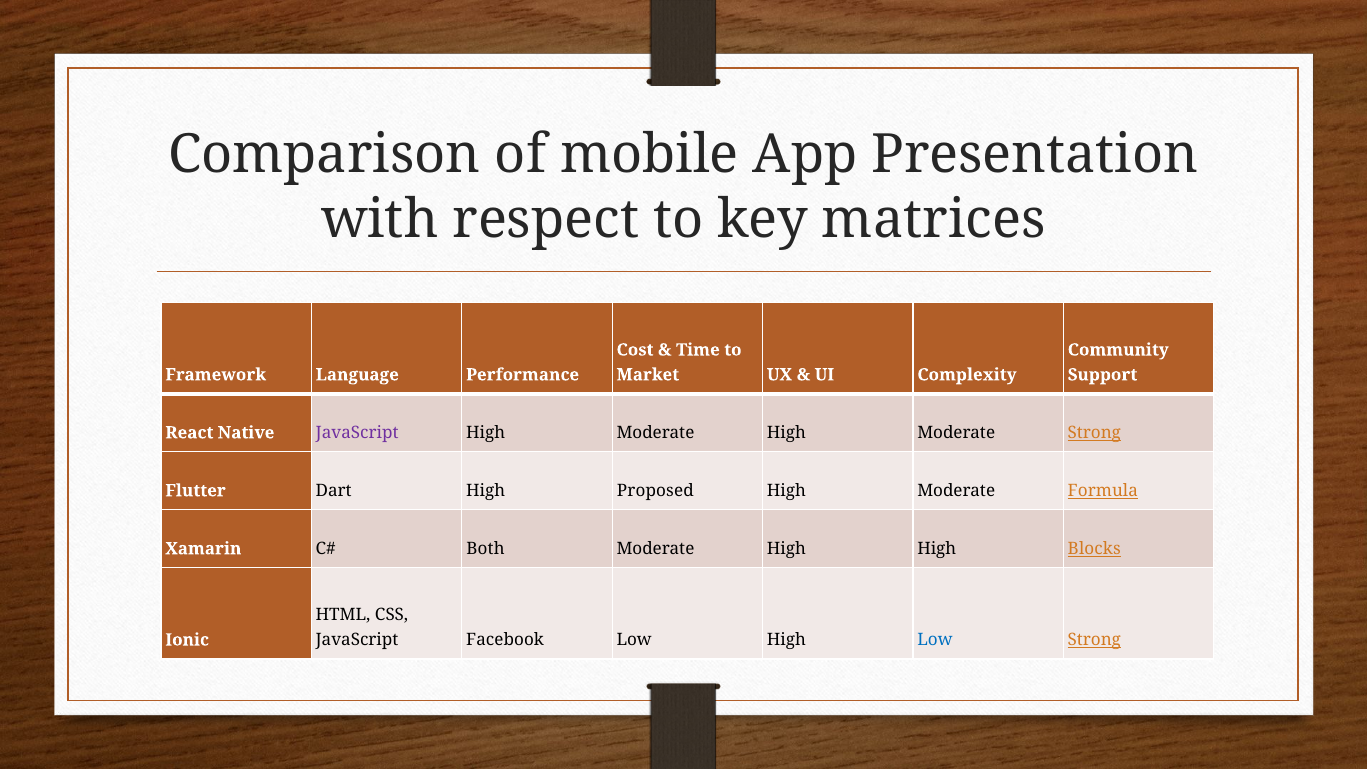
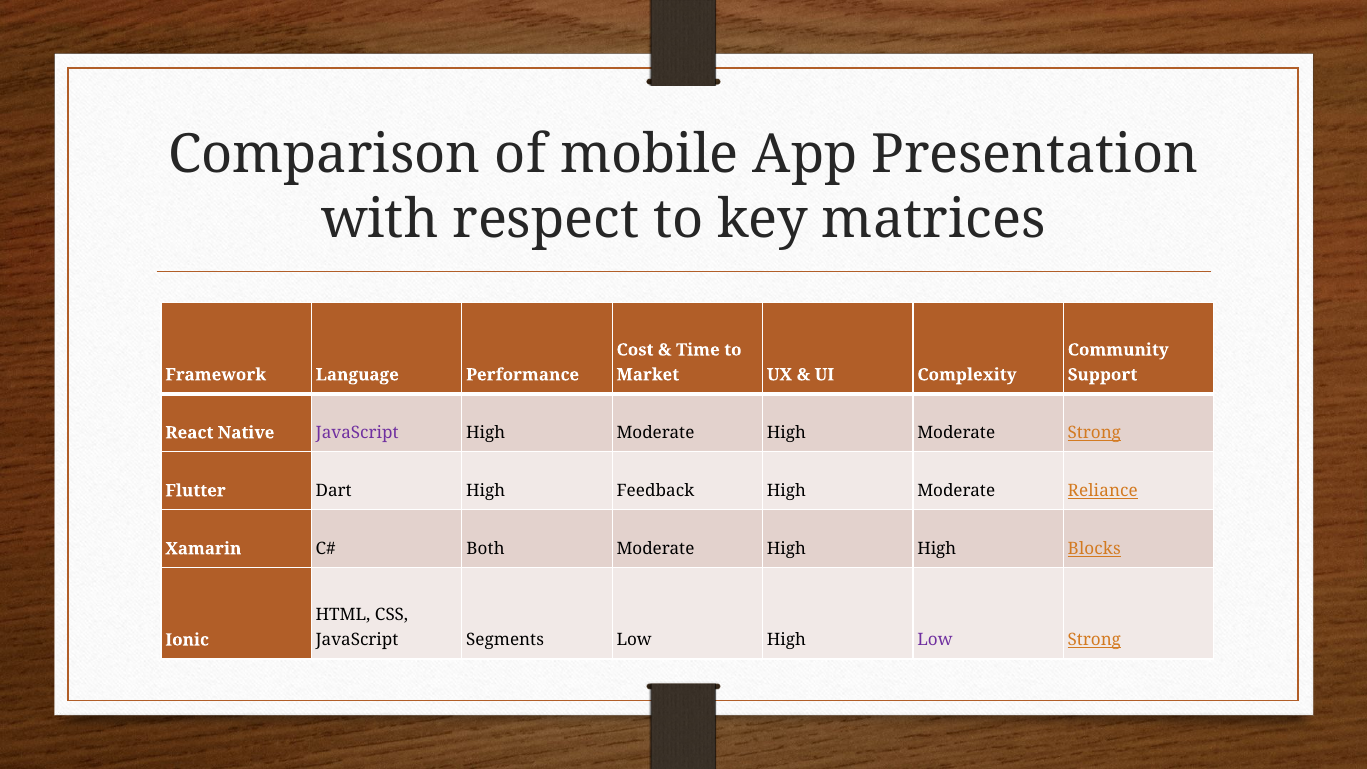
Proposed: Proposed -> Feedback (655, 491)
Formula: Formula -> Reliance (1103, 491)
Facebook: Facebook -> Segments (505, 640)
Low colour: blue -> purple (935, 640)
